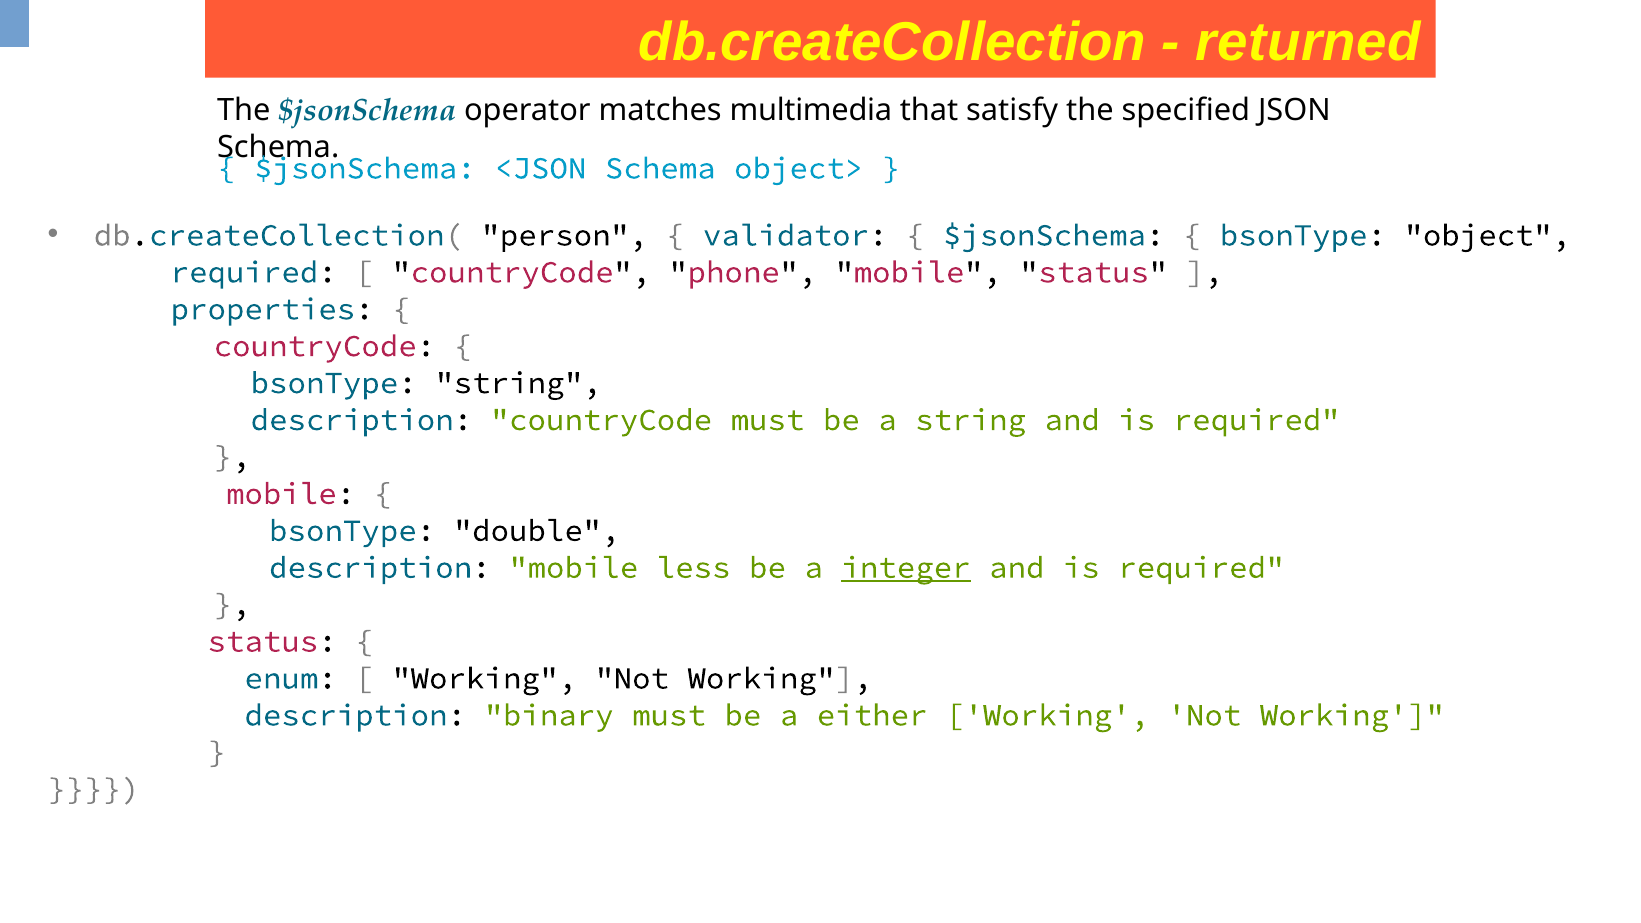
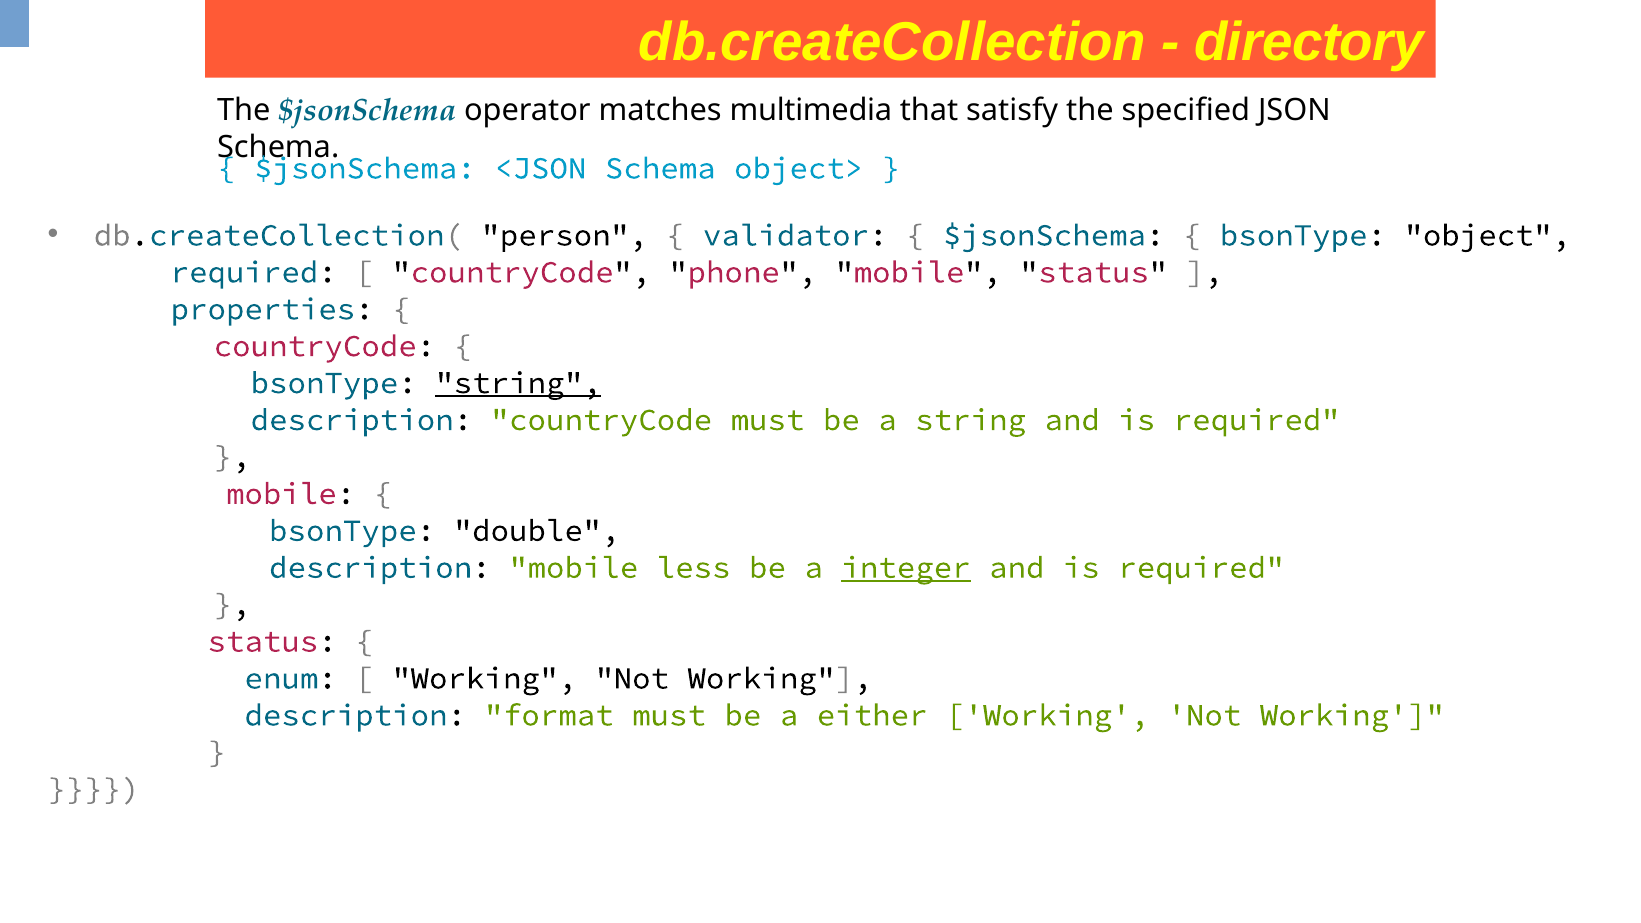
returned: returned -> directory (1309, 43)
string underline: none -> present (518, 383)
binary: binary -> format (549, 715)
